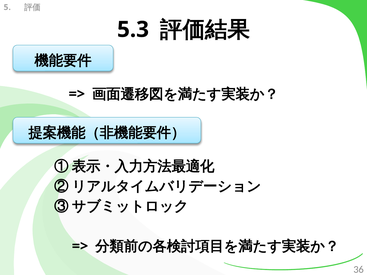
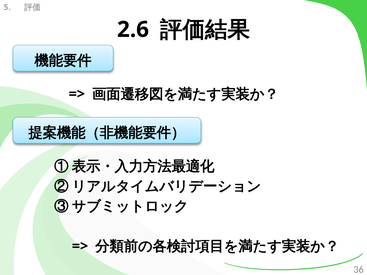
5.3: 5.3 -> 2.6 (133, 30)
